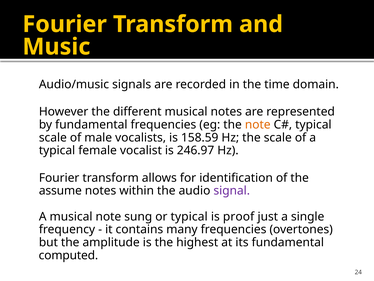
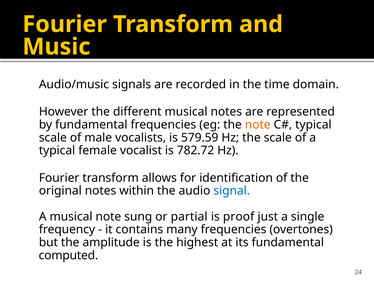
158.59: 158.59 -> 579.59 (200, 137)
246.97: 246.97 -> 782.72 (196, 150)
assume: assume -> original (60, 190)
signal colour: purple -> blue (232, 190)
or typical: typical -> partial (189, 216)
